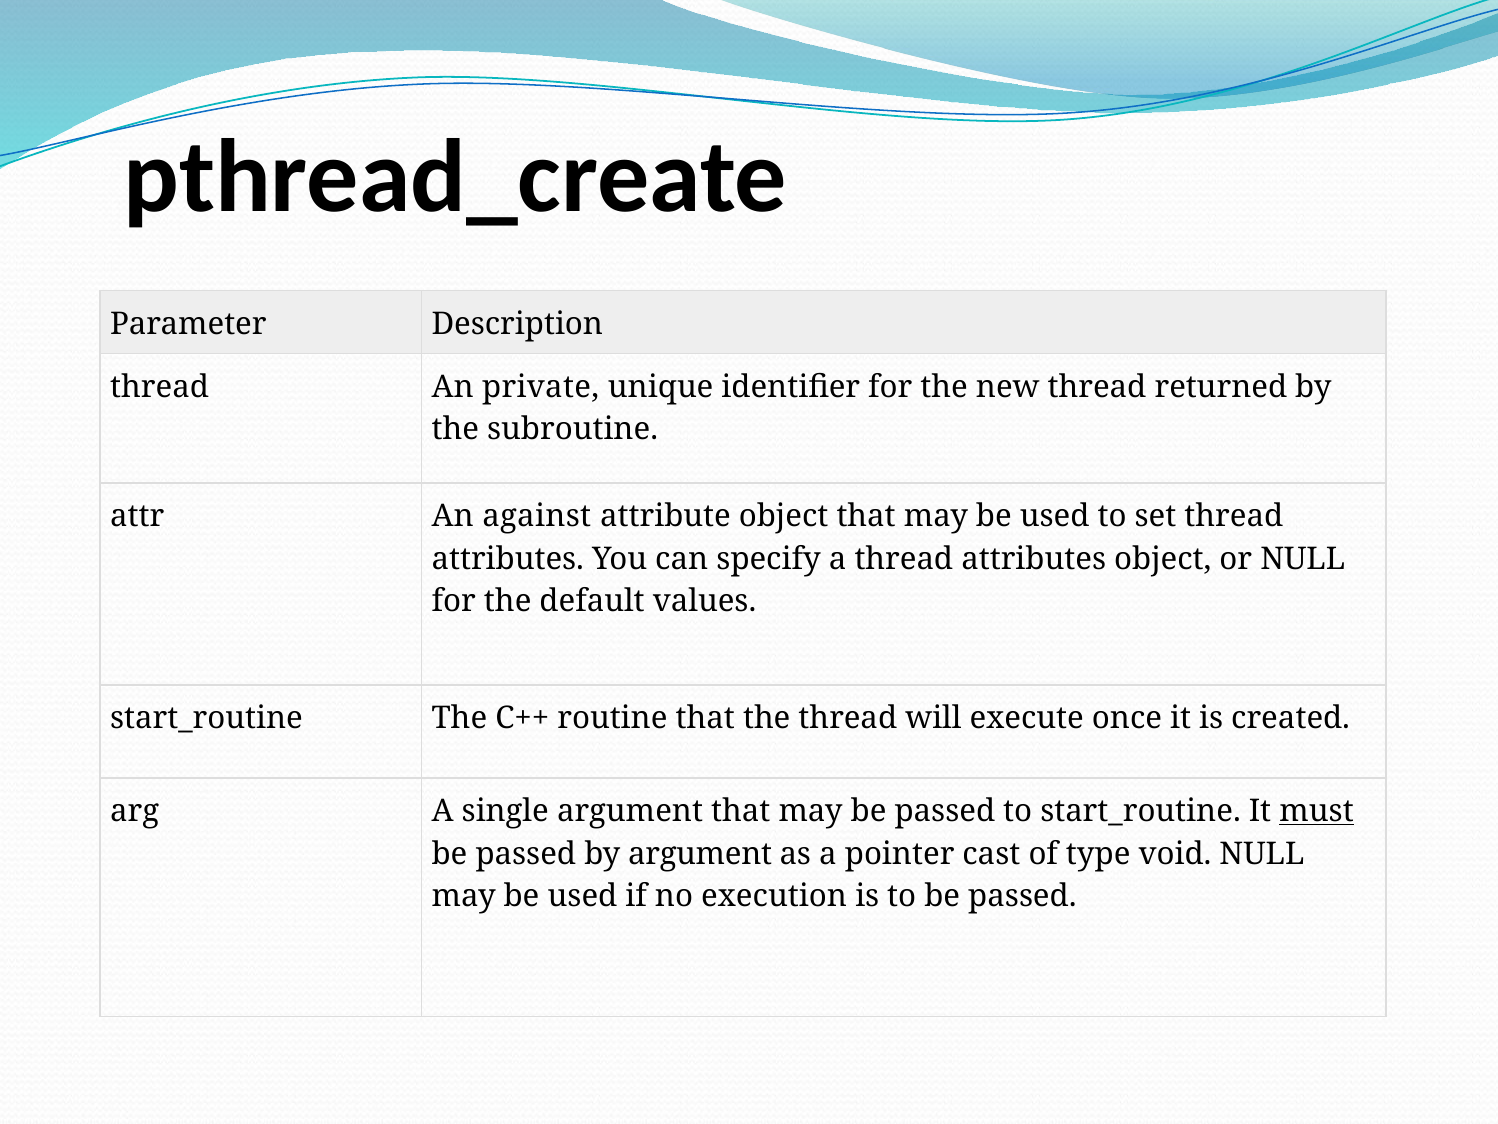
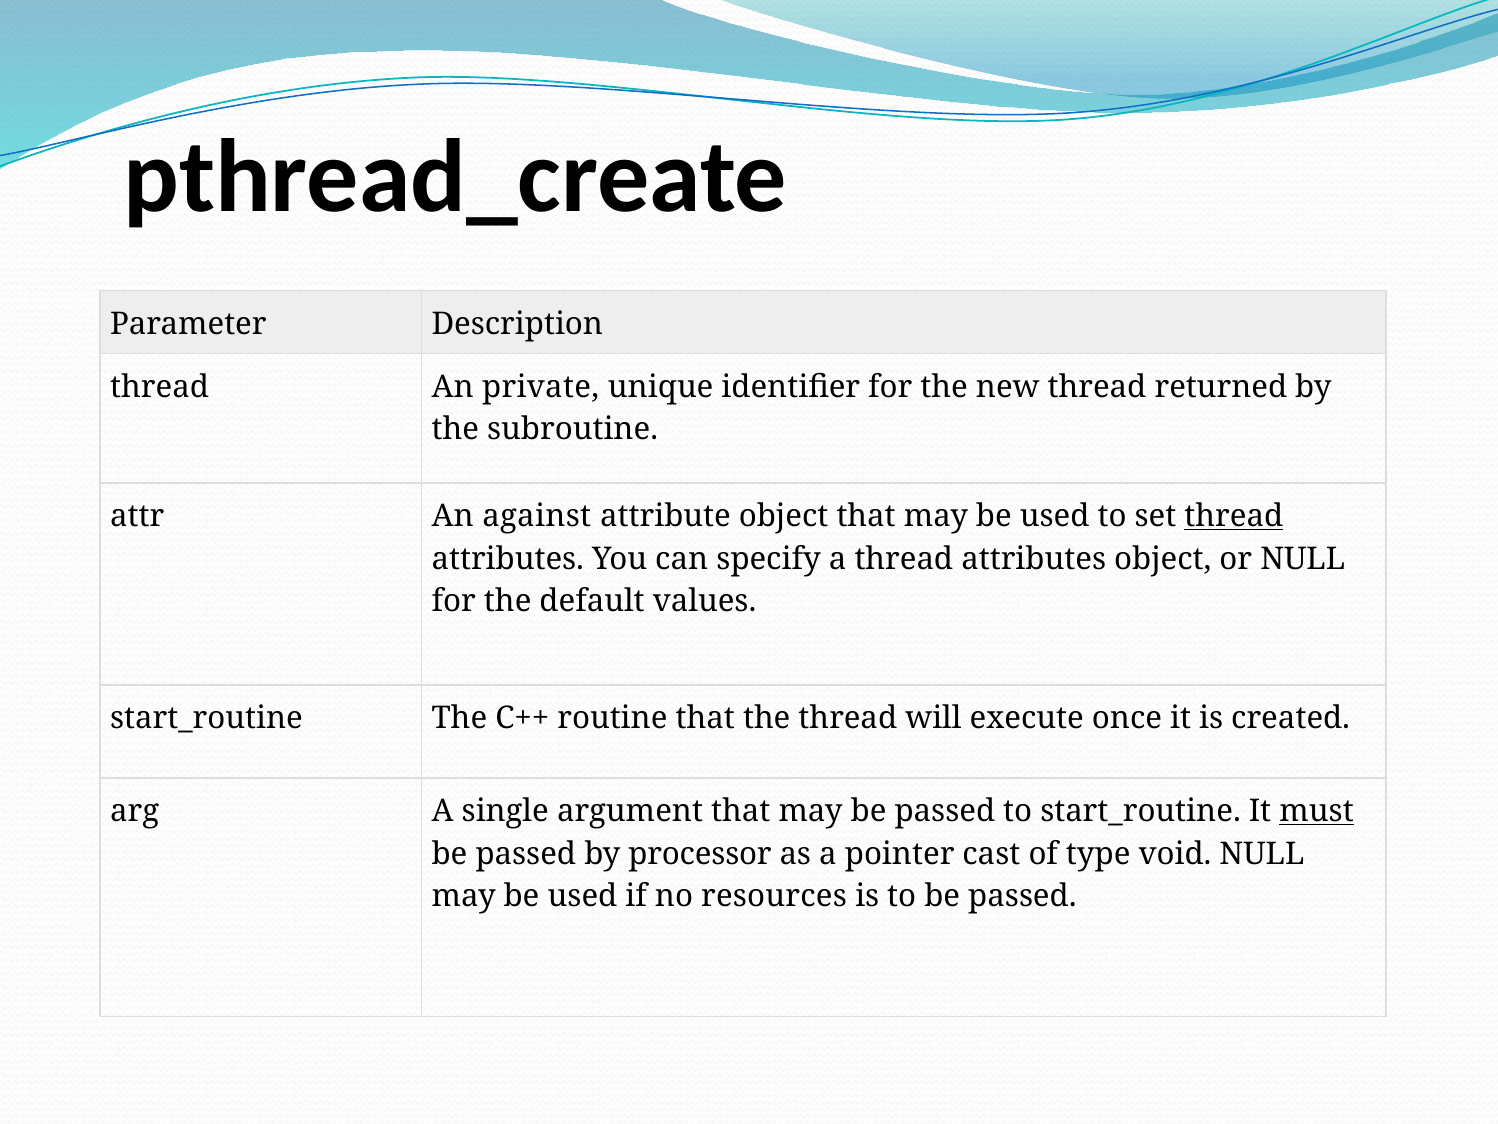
thread underline: none -> present (1234, 516)
by argument: argument -> processor (700, 853)
execution: execution -> resources (774, 896)
